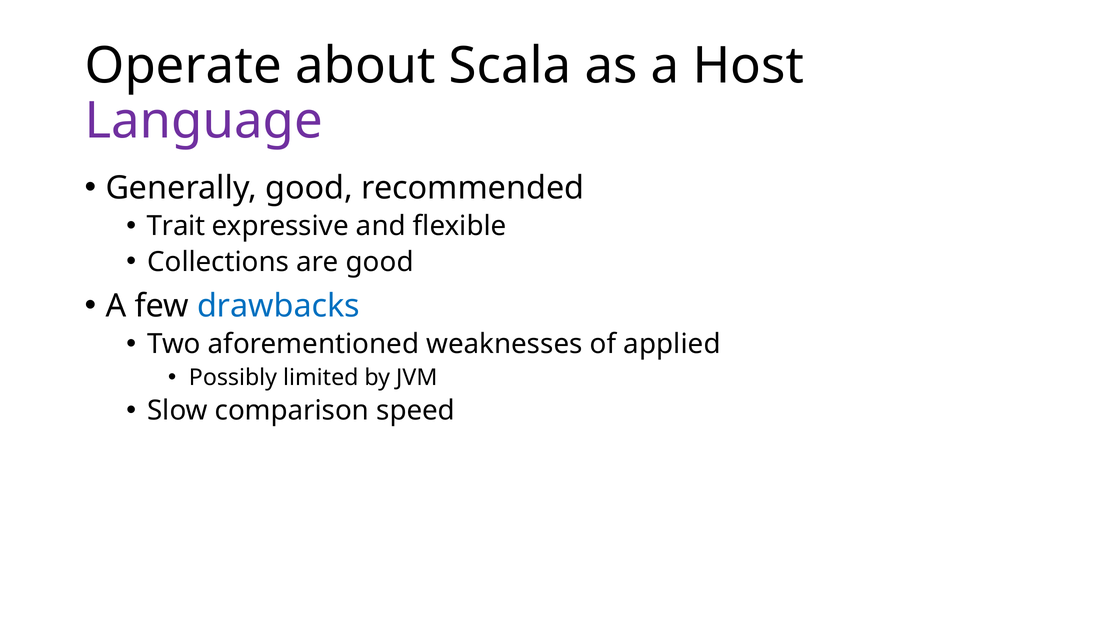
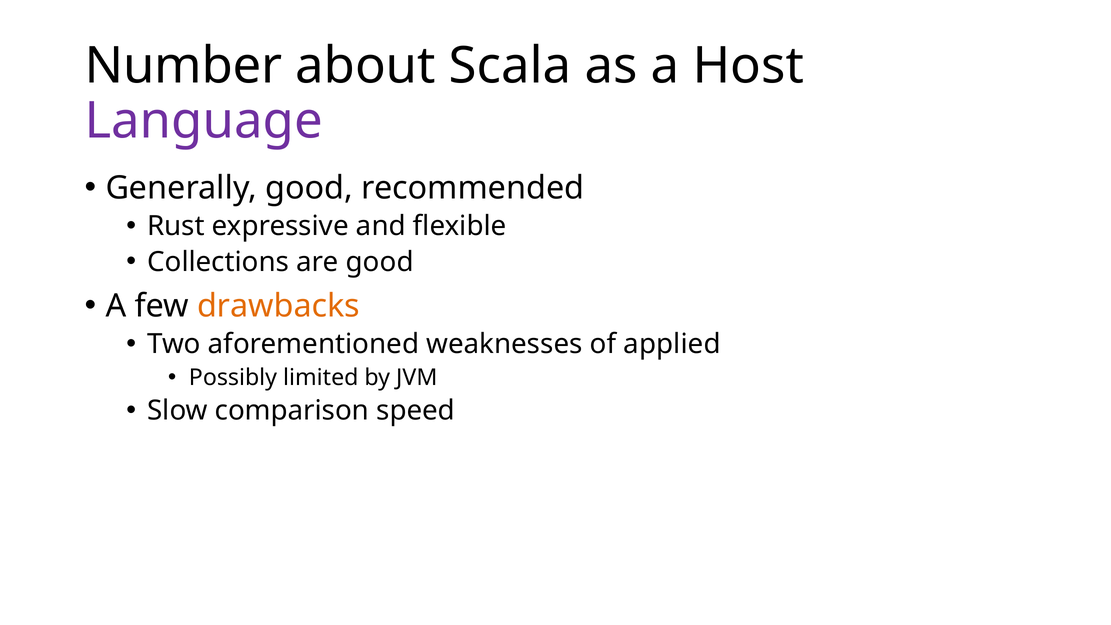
Operate: Operate -> Number (183, 66)
Trait: Trait -> Rust (176, 226)
drawbacks colour: blue -> orange (279, 306)
